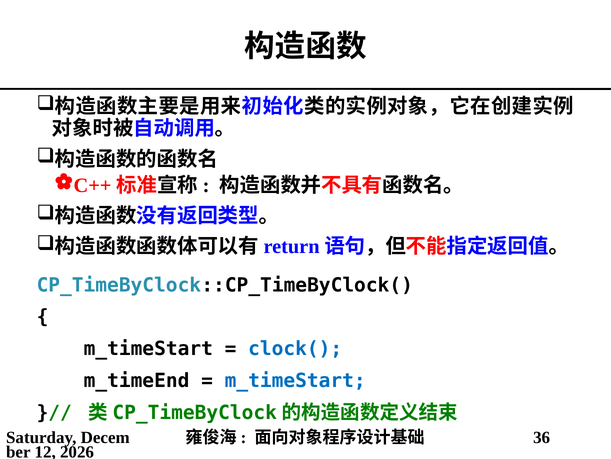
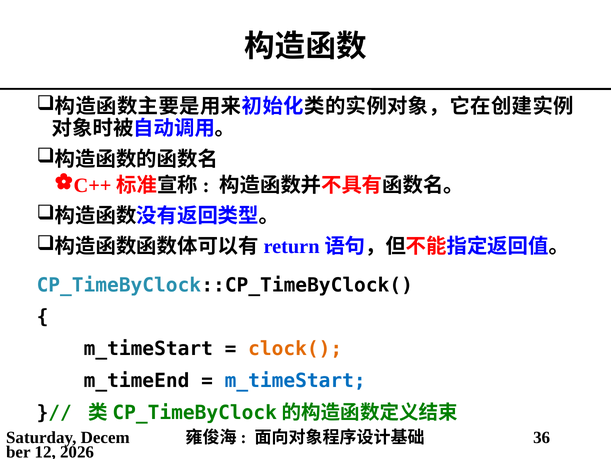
clock( colour: blue -> orange (295, 348)
